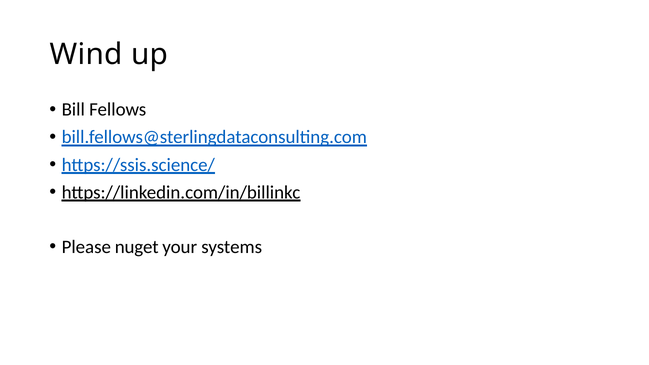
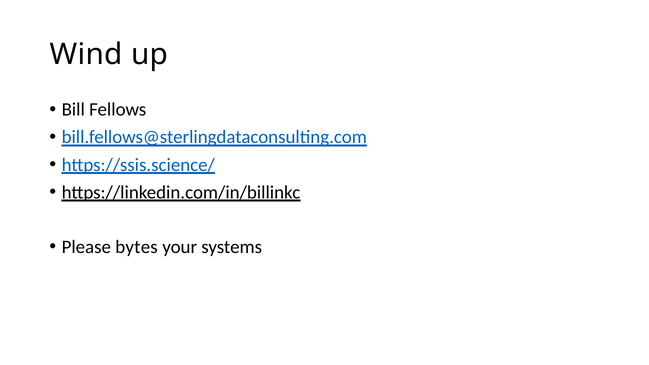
nuget: nuget -> bytes (137, 247)
